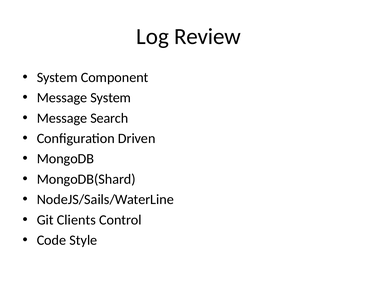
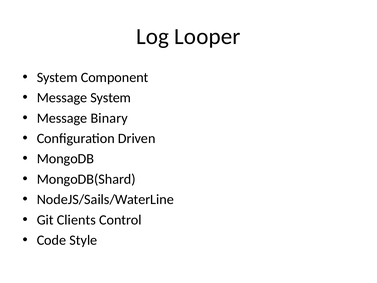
Review: Review -> Looper (207, 36)
Search: Search -> Binary (109, 118)
